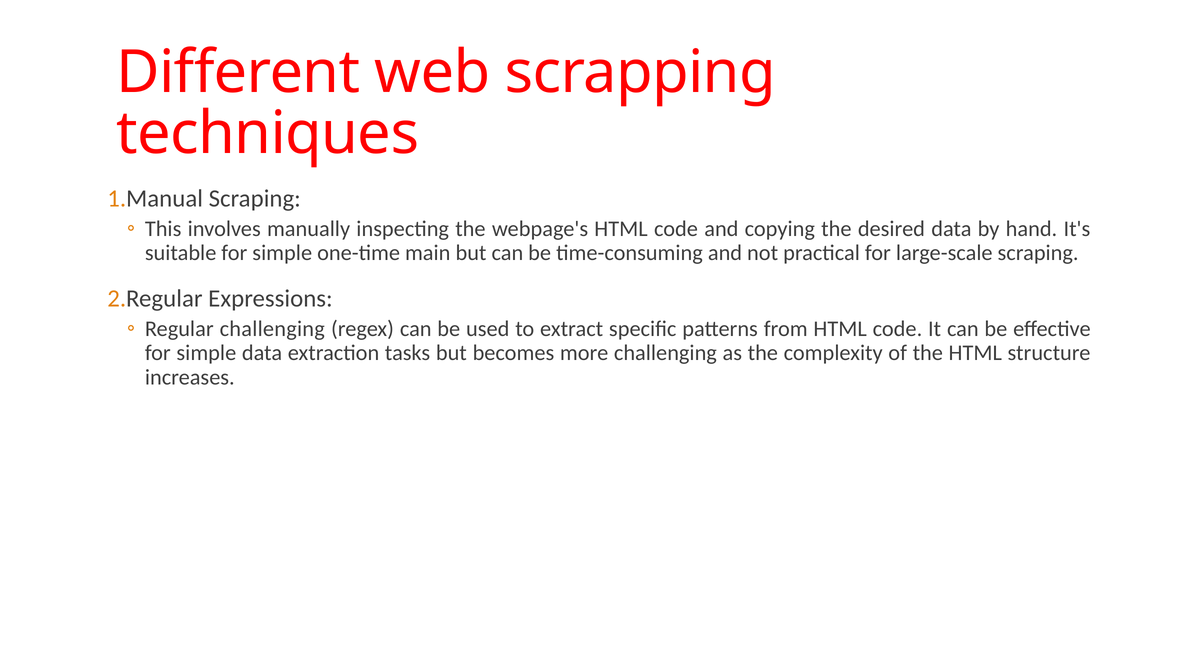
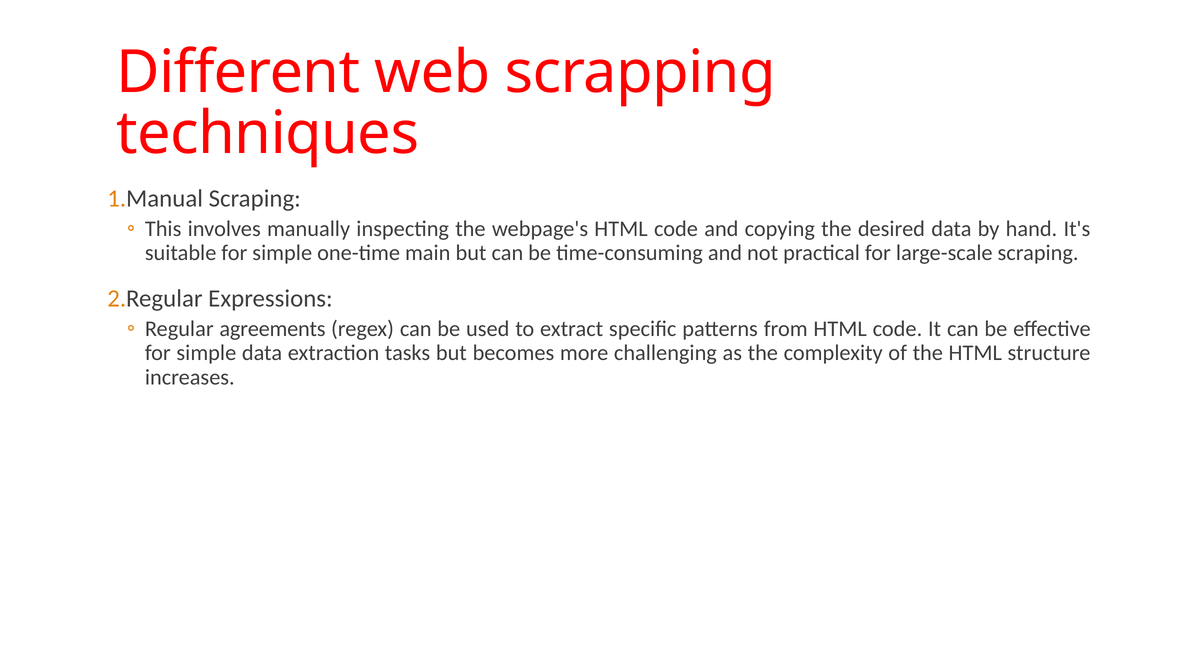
Regular challenging: challenging -> agreements (273, 329)
